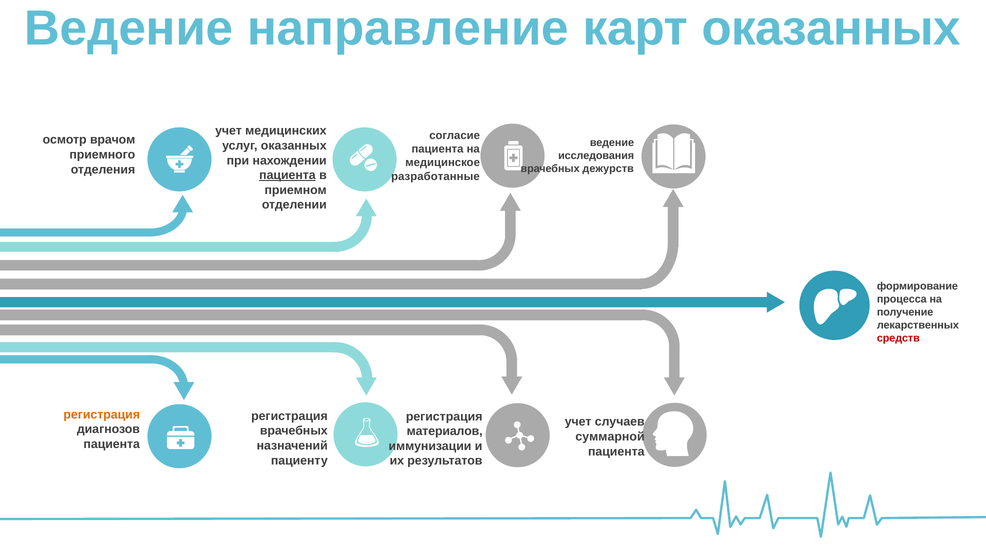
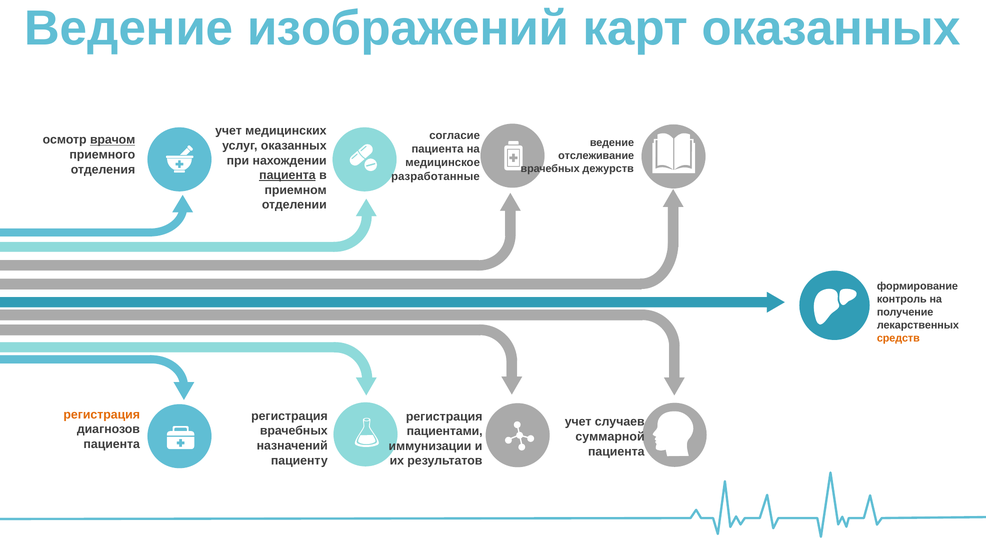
направление: направление -> изображений (408, 28)
врачом underline: none -> present (113, 140)
исследования: исследования -> отслеживание (596, 156)
процесса: процесса -> контроль (902, 299)
средств colour: red -> orange (898, 338)
материалов: материалов -> пациентами (445, 431)
